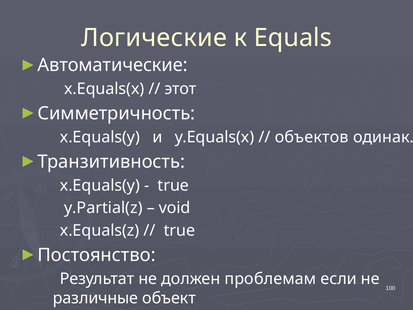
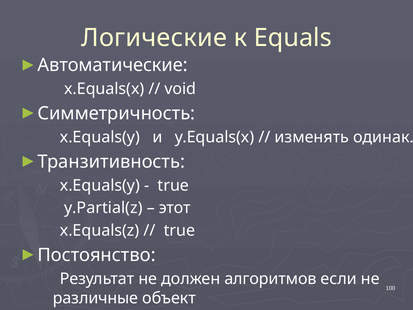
этот: этот -> void (180, 89)
объектов: объектов -> изменять (312, 137)
void: void -> этот (175, 208)
проблемам: проблемам -> алгоритмов (271, 279)
